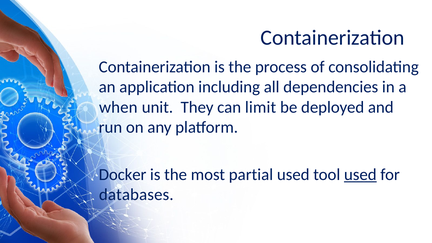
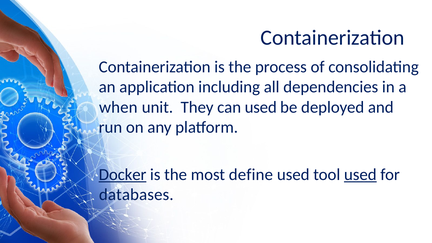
can limit: limit -> used (261, 107)
Docker underline: none -> present (123, 174)
partial: partial -> define (251, 174)
